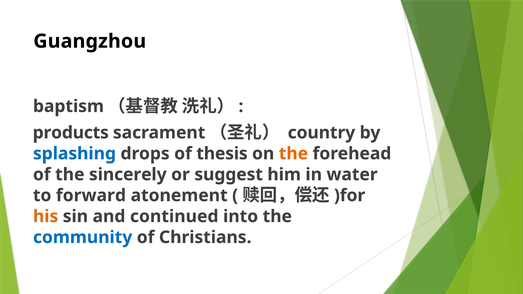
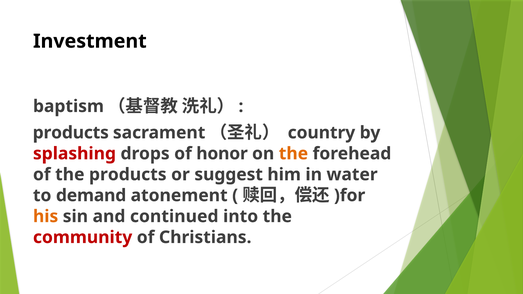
Guangzhou: Guangzhou -> Investment (90, 41)
splashing colour: blue -> red (74, 154)
thesis: thesis -> honor (222, 154)
the sincerely: sincerely -> products (128, 175)
forward: forward -> demand (91, 196)
community colour: blue -> red (83, 237)
